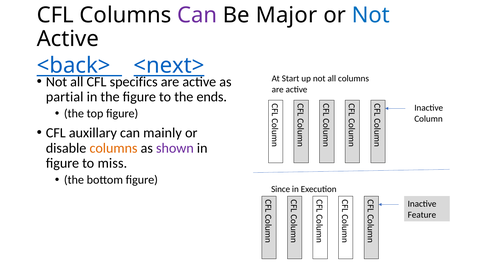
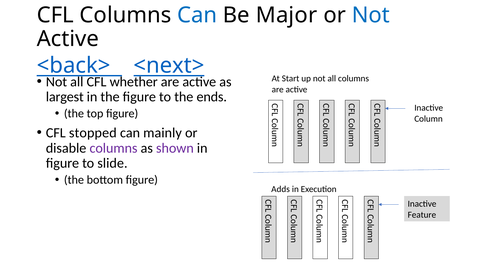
Can colour: purple -> blue (197, 15)
specifics: specifics -> whether (134, 82)
partial: partial -> largest (65, 97)
auxillary: auxillary -> stopped (93, 133)
columns colour: orange -> purple (114, 148)
miss: miss -> slide (112, 163)
Since: Since -> Adds (281, 189)
